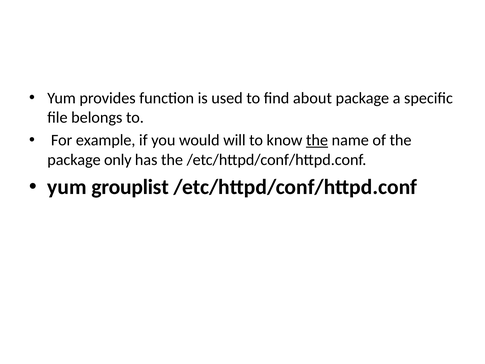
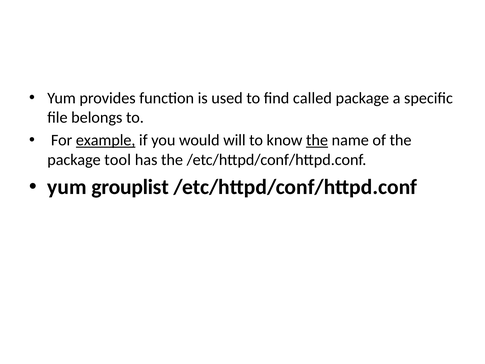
about: about -> called (312, 98)
example underline: none -> present (106, 140)
only: only -> tool (118, 160)
